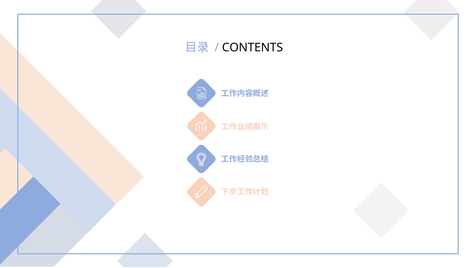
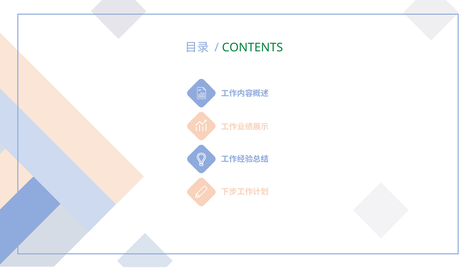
CONTENTS colour: black -> green (252, 48)
